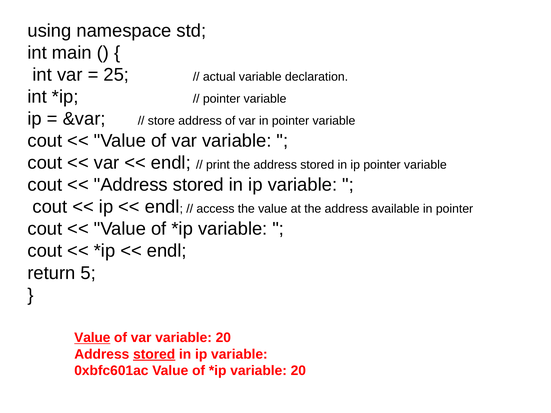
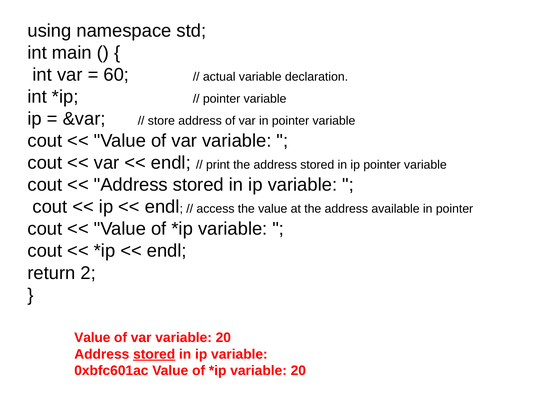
25: 25 -> 60 (116, 75)
5: 5 -> 2 (88, 273)
Value underline: present -> none (92, 338)
